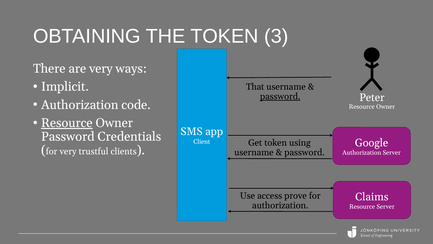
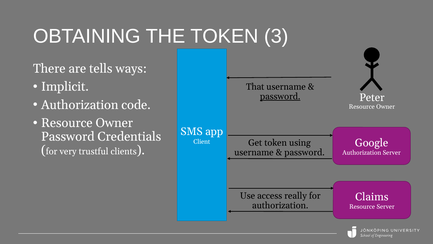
are very: very -> tells (101, 68)
Resource underline: present -> none (67, 123)
prove: prove -> really (296, 195)
